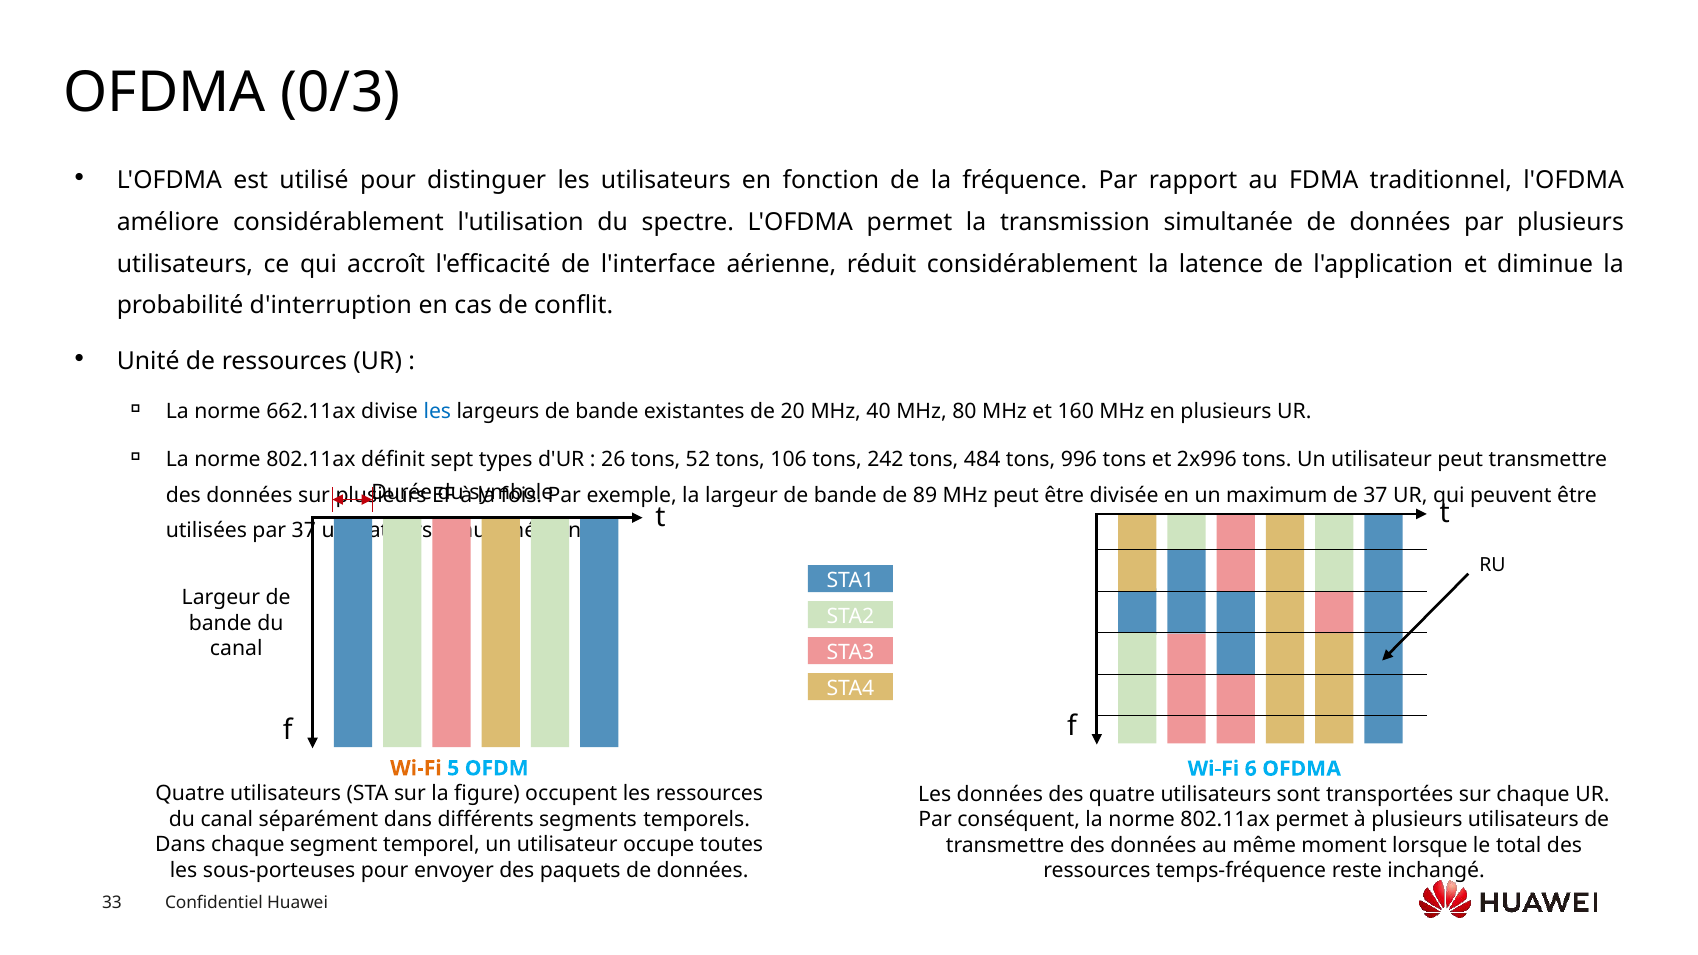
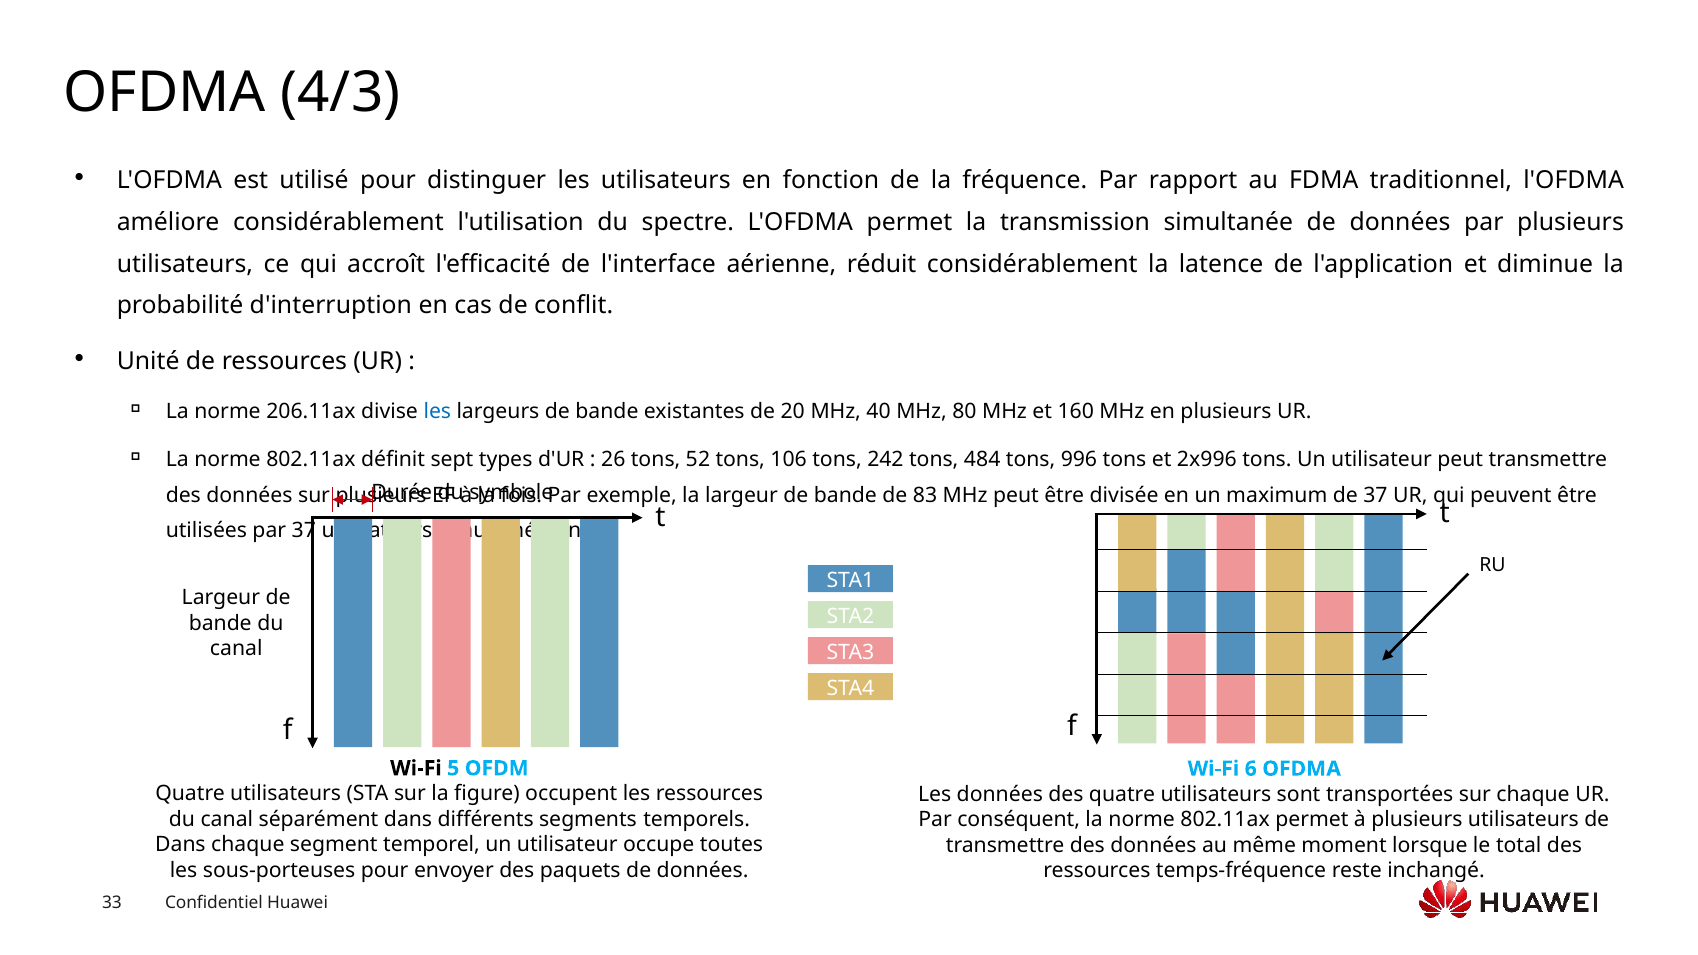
0/3: 0/3 -> 4/3 (340, 93)
662.11ax: 662.11ax -> 206.11ax (311, 411)
89: 89 -> 83 (925, 495)
Wi-Fi colour: orange -> black (416, 768)
